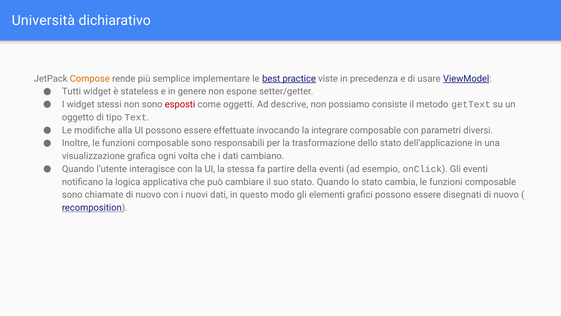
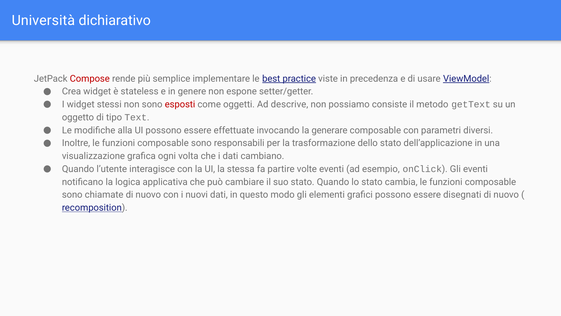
Compose colour: orange -> red (90, 78)
Tutti: Tutti -> Crea (71, 91)
integrare: integrare -> generare (330, 130)
della: della -> volte (307, 169)
